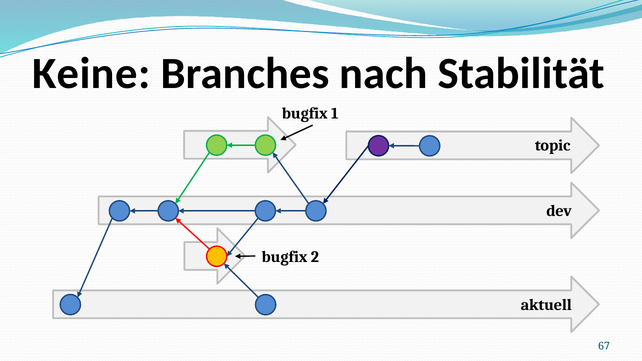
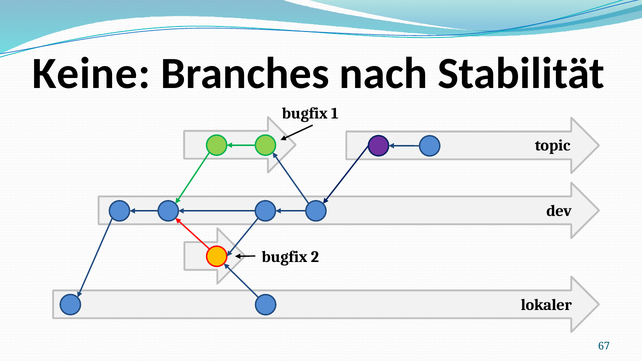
aktuell: aktuell -> lokaler (546, 305)
